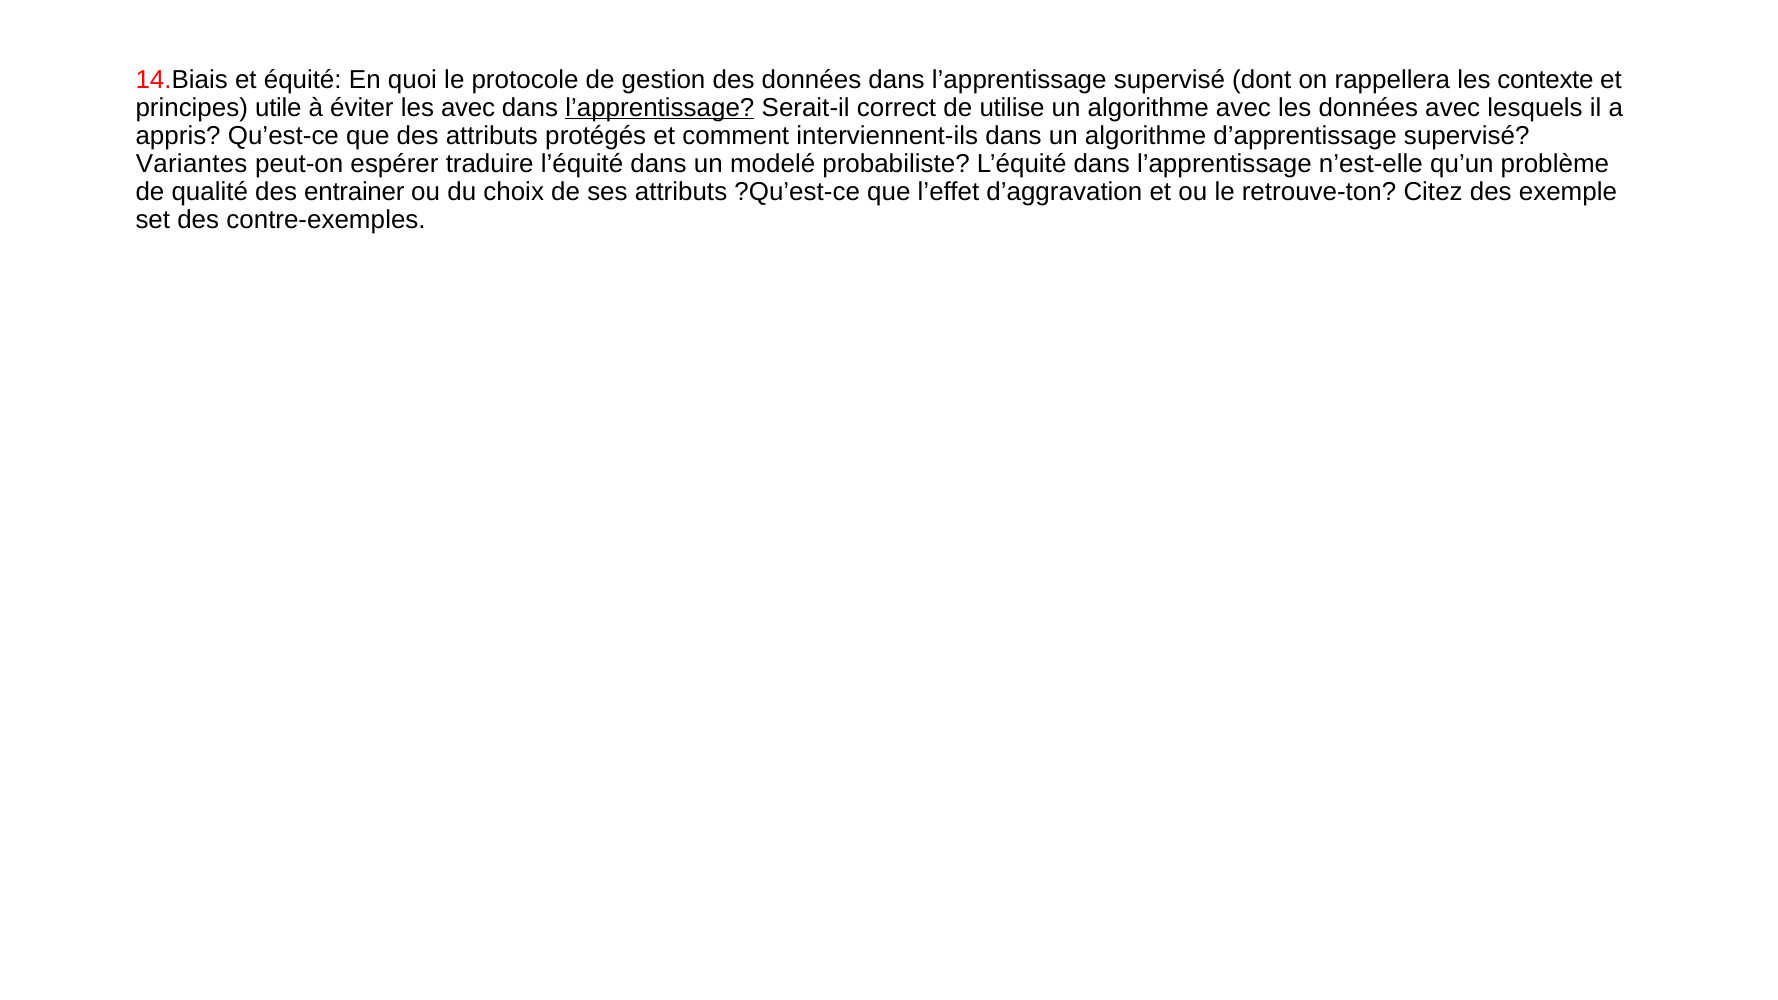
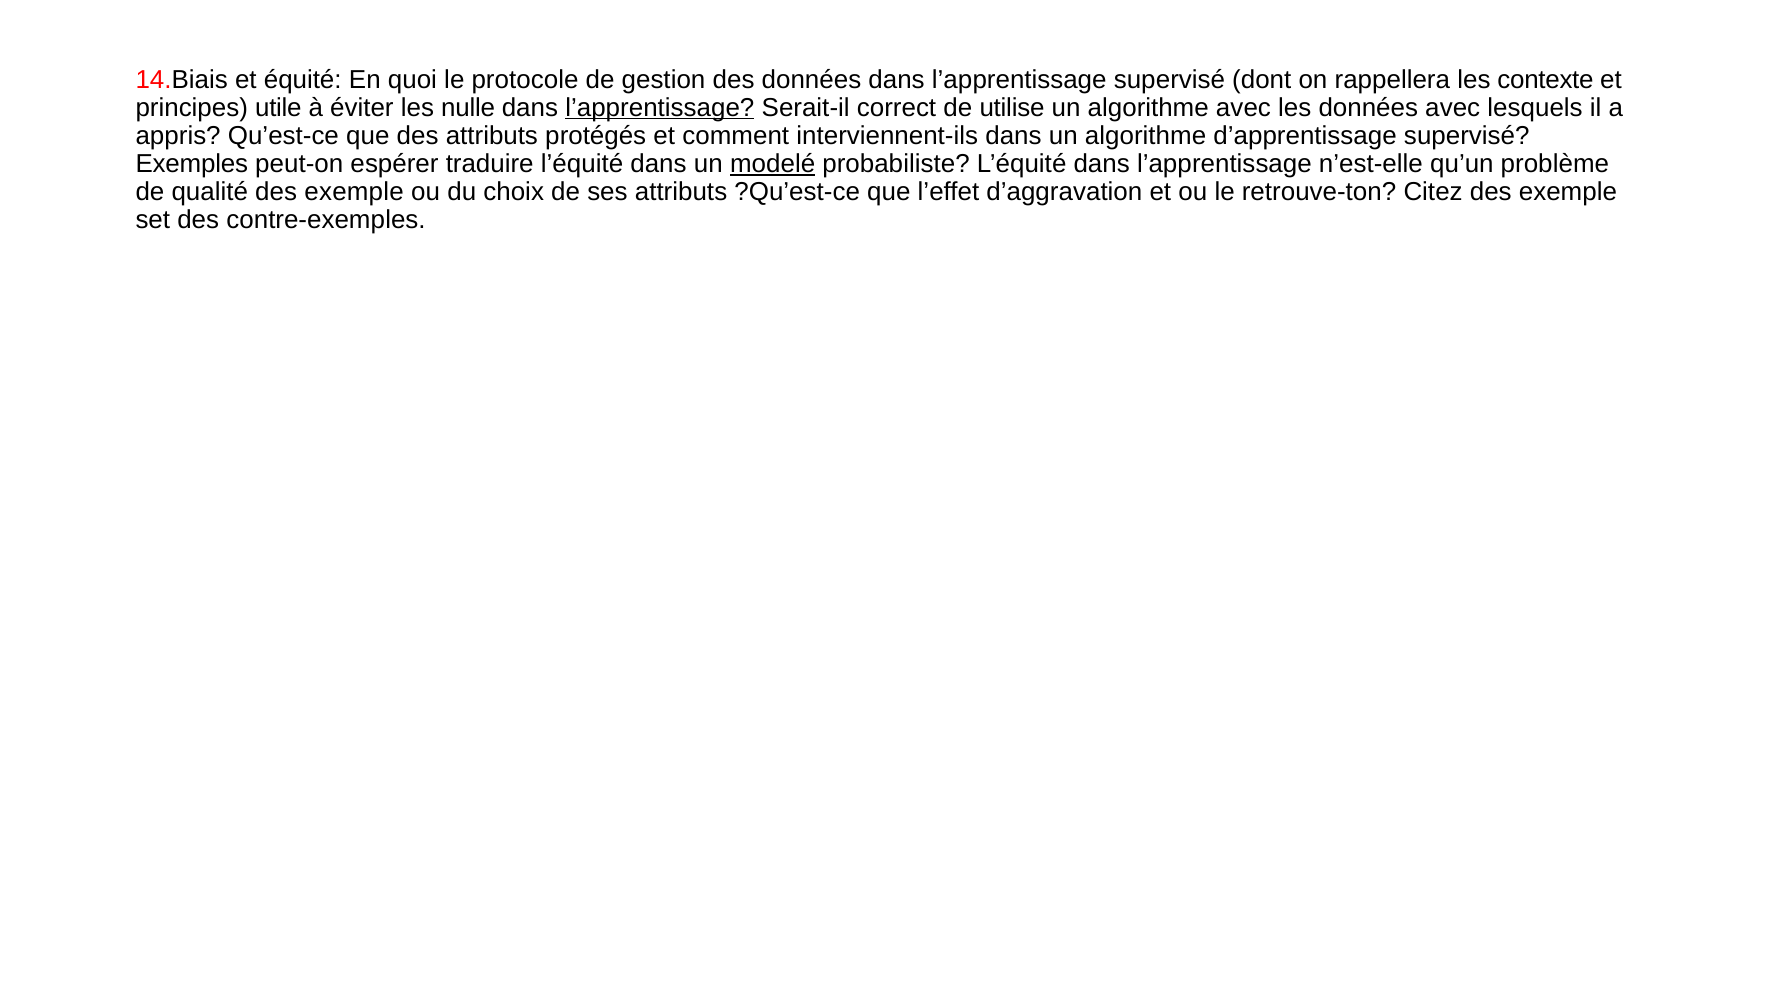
les avec: avec -> nulle (468, 108)
Variantes: Variantes -> Exemples (192, 164)
modelé underline: none -> present (773, 164)
qualité des entrainer: entrainer -> exemple (354, 192)
